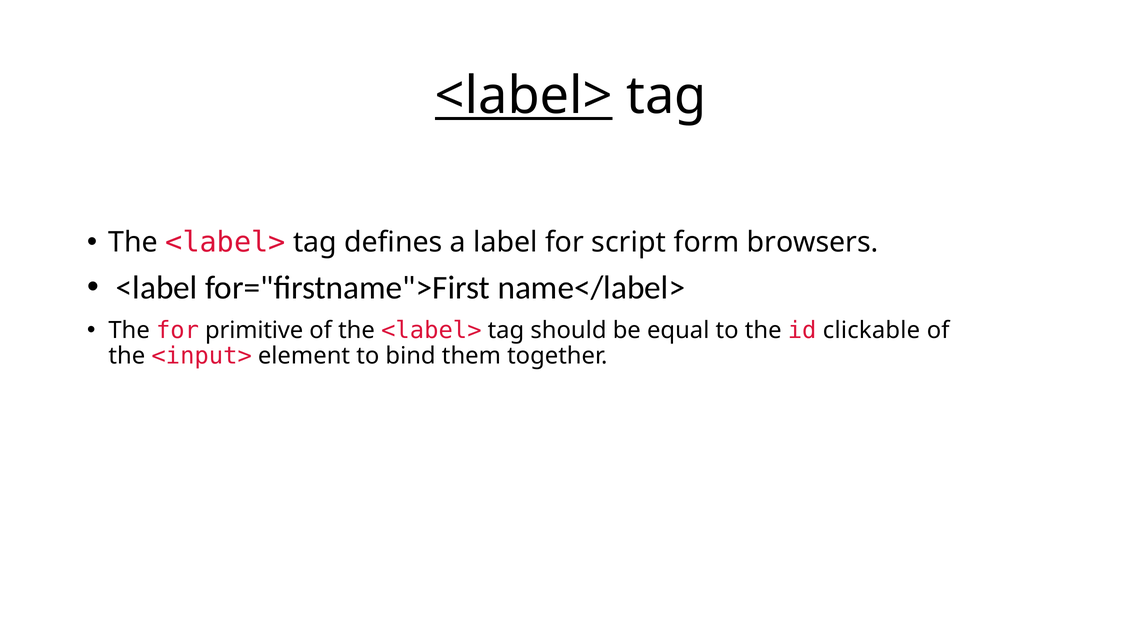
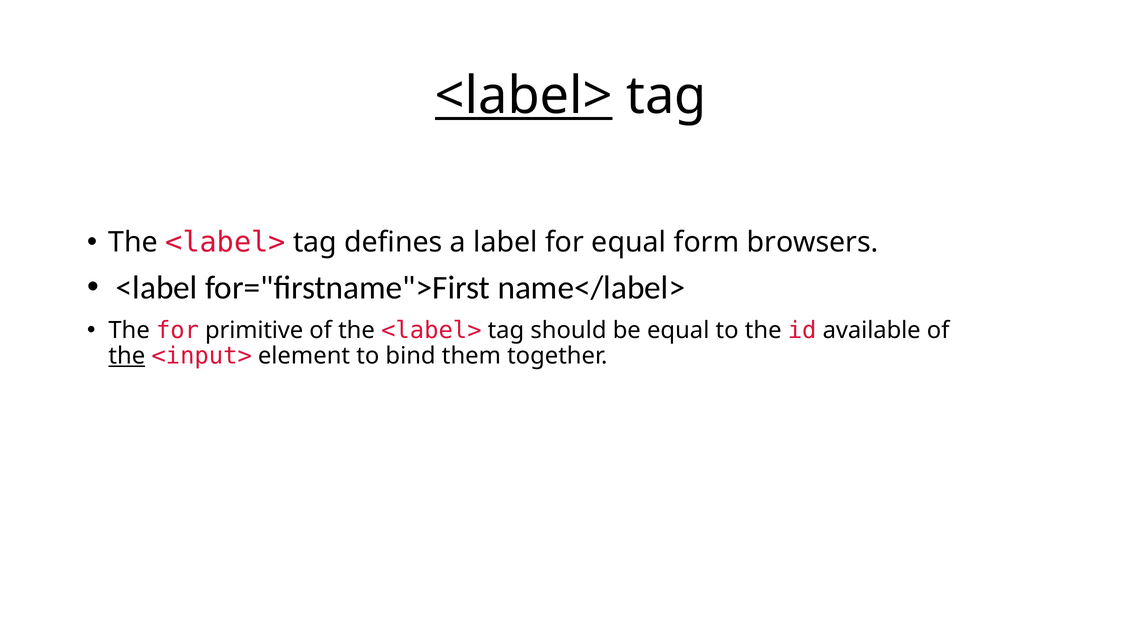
for script: script -> equal (629, 242)
clickable: clickable -> available (872, 330)
the underline: none -> present (127, 356)
